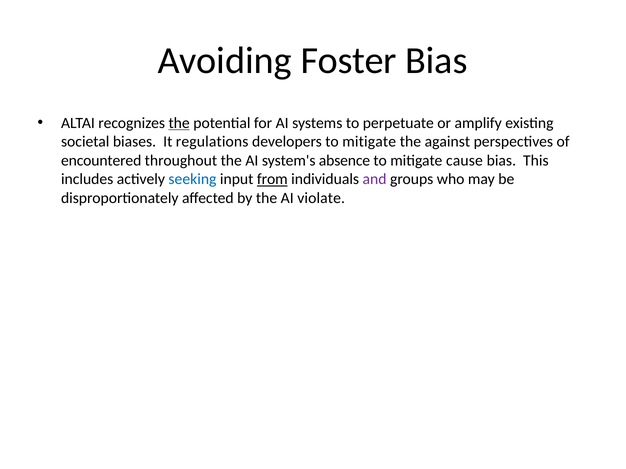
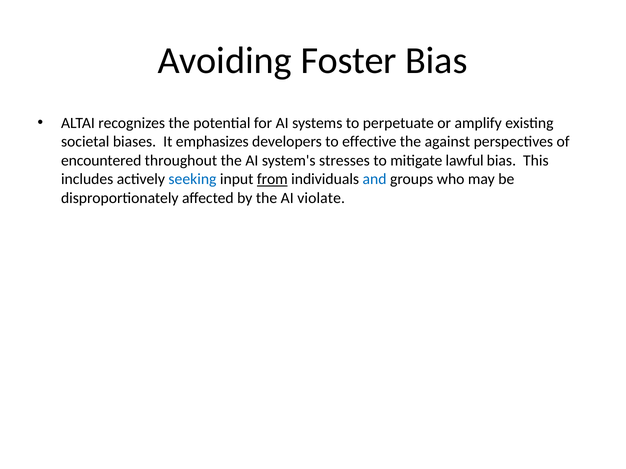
the underline: present -> none (179, 123)
regulations: regulations -> emphasizes (212, 142)
developers to mitigate: mitigate -> effective (369, 142)
absence: absence -> stresses (344, 161)
cause: cause -> lawful (465, 161)
and colour: purple -> blue (375, 180)
